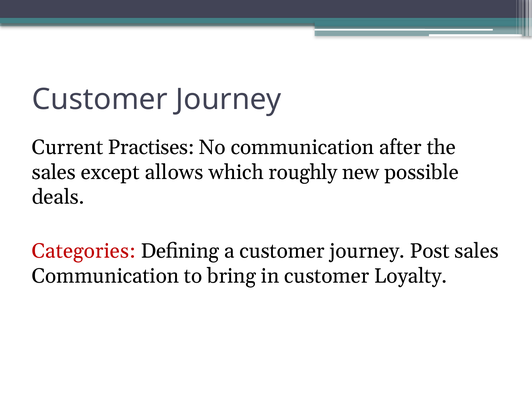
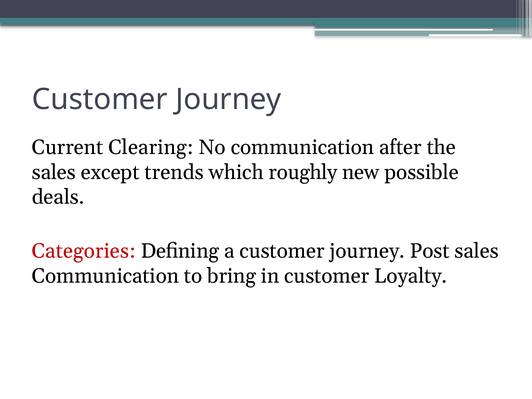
Practises: Practises -> Clearing (151, 147)
allows: allows -> trends (174, 172)
